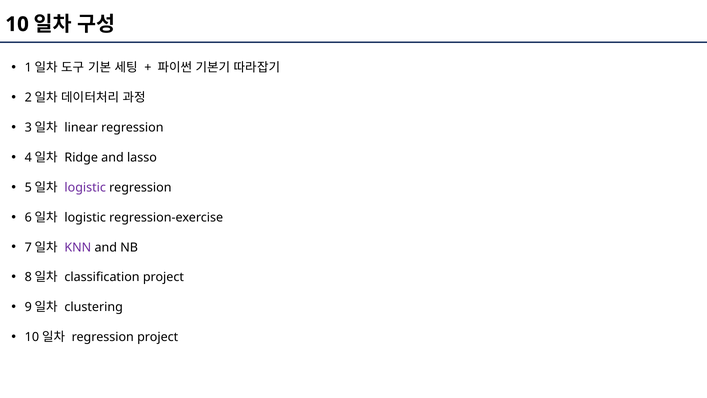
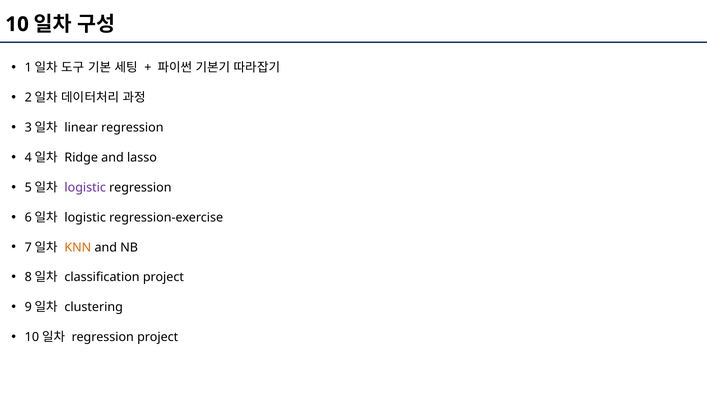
KNN colour: purple -> orange (78, 247)
